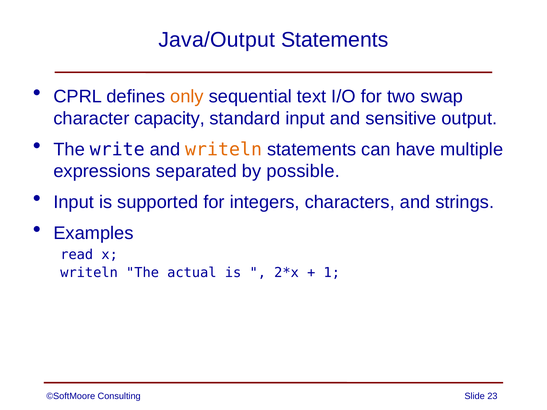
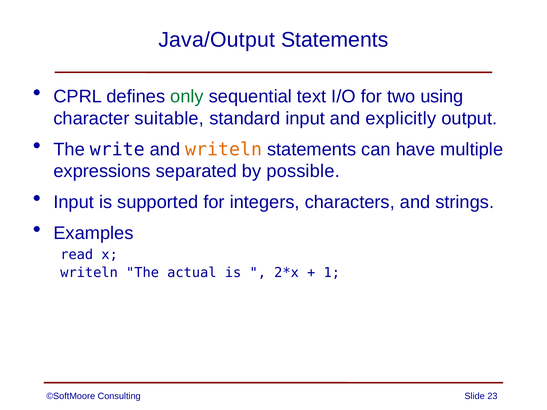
only colour: orange -> green (187, 97)
swap: swap -> using (442, 97)
capacity: capacity -> suitable (169, 118)
sensitive: sensitive -> explicitly (401, 118)
